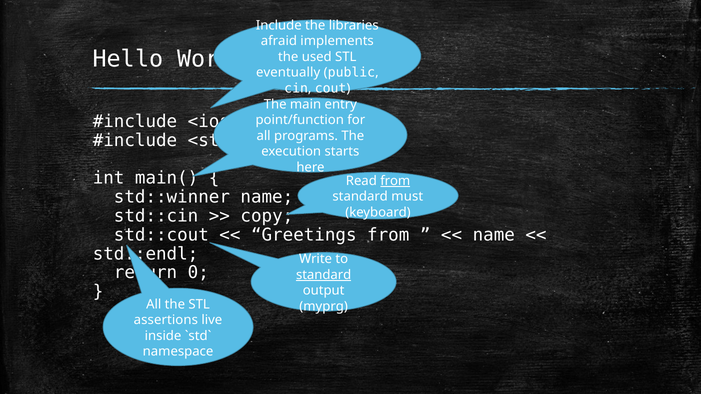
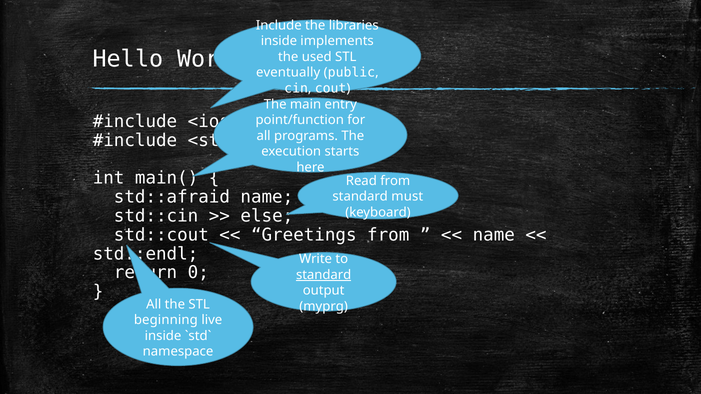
afraid: afraid -> inside (279, 41)
from underline: present -> none (395, 181)
std::winner: std::winner -> std::afraid (172, 197)
copy: copy -> else (267, 216)
assertions: assertions -> beginning (166, 320)
